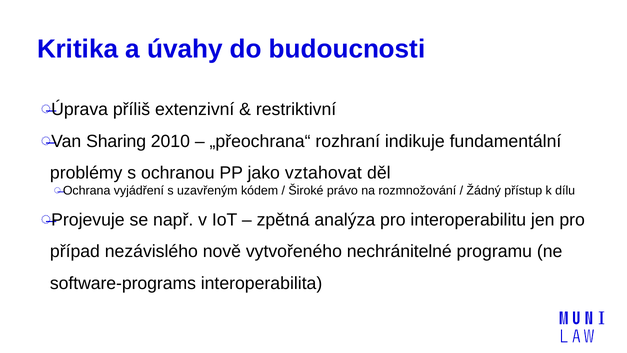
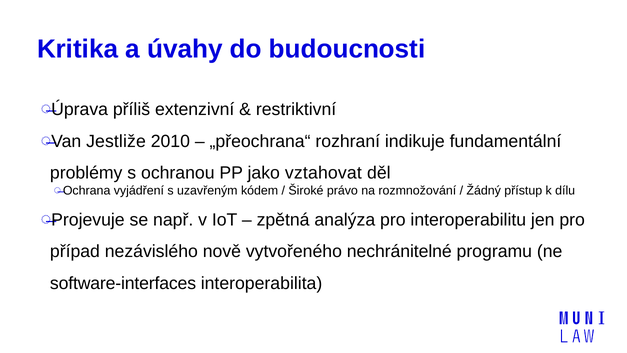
Sharing: Sharing -> Jestliže (116, 141)
software-programs: software-programs -> software-interfaces (123, 283)
